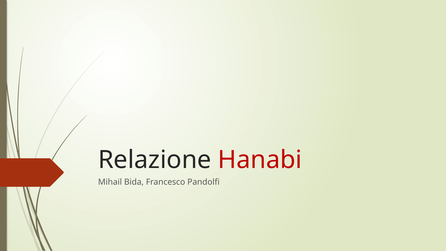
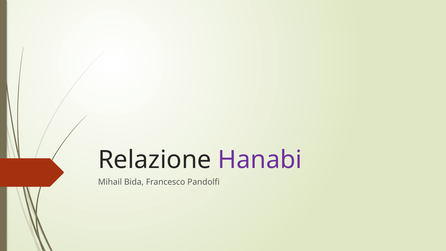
Hanabi colour: red -> purple (260, 160)
